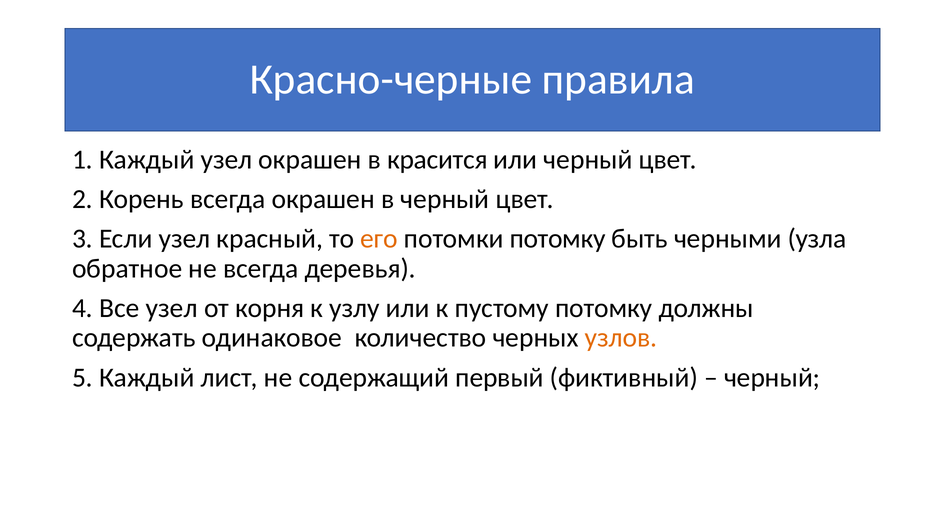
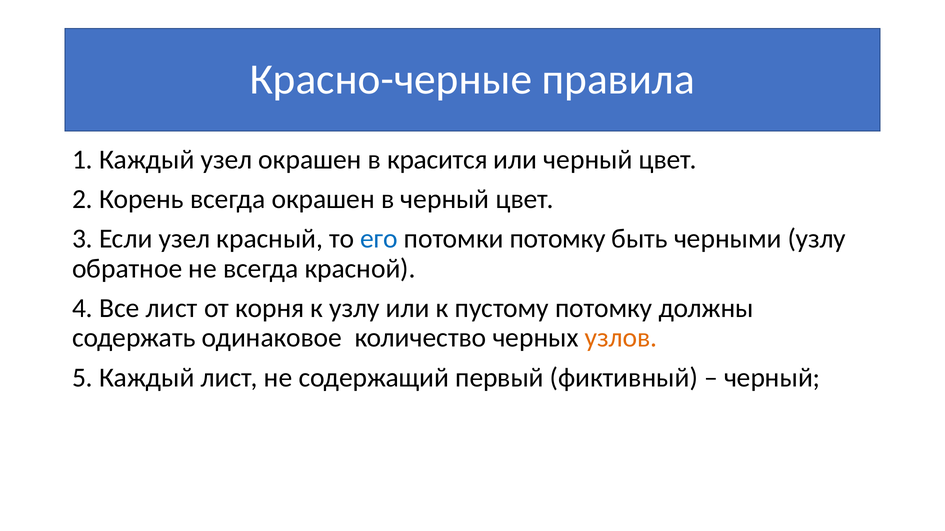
его colour: orange -> blue (379, 239)
черными узла: узла -> узлу (817, 239)
деревья: деревья -> красной (360, 269)
Все узел: узел -> лист (172, 308)
